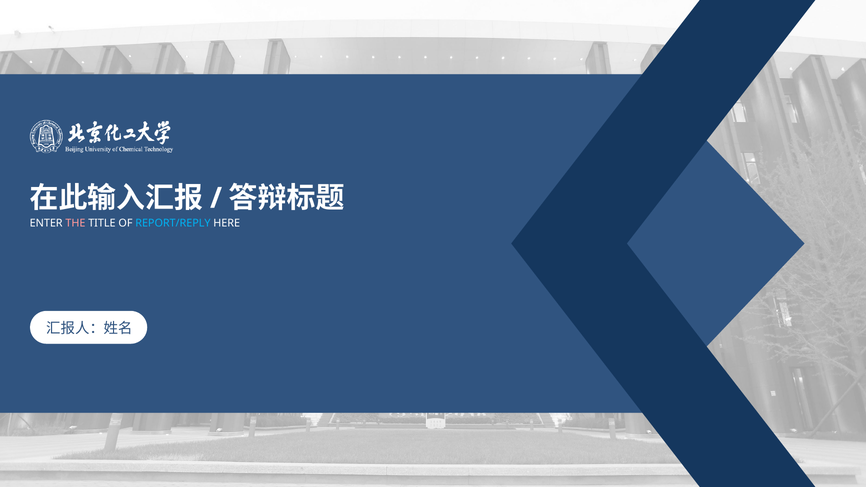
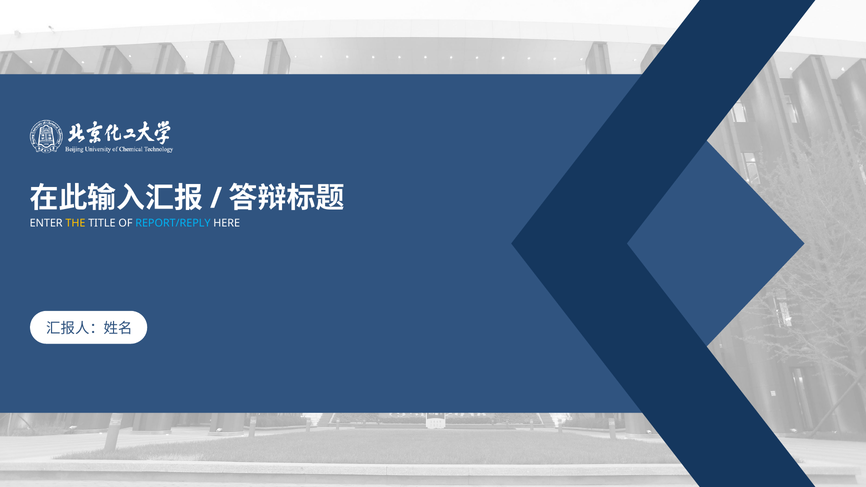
THE colour: pink -> yellow (75, 223)
